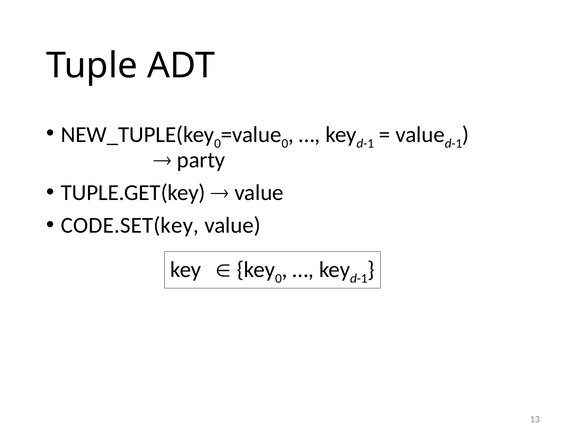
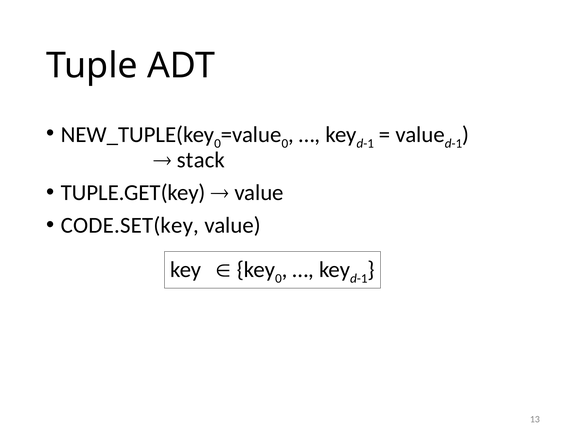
party: party -> stack (201, 160)
